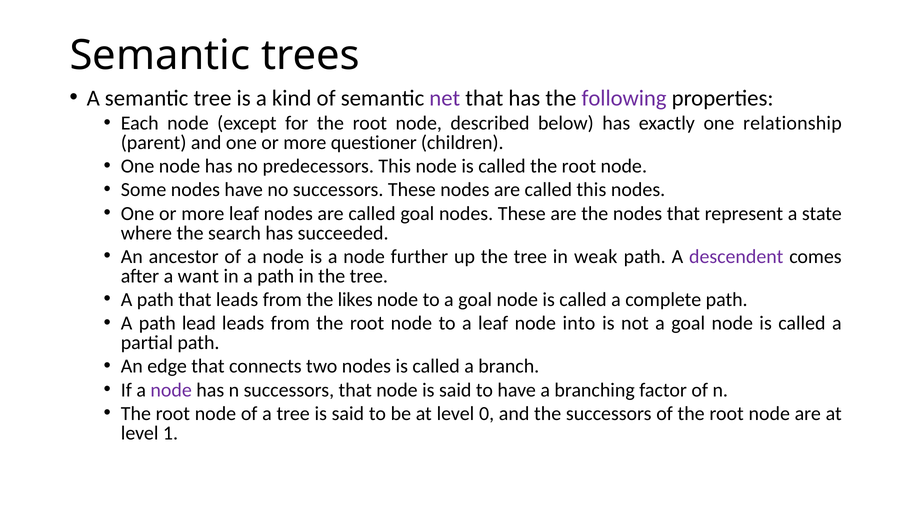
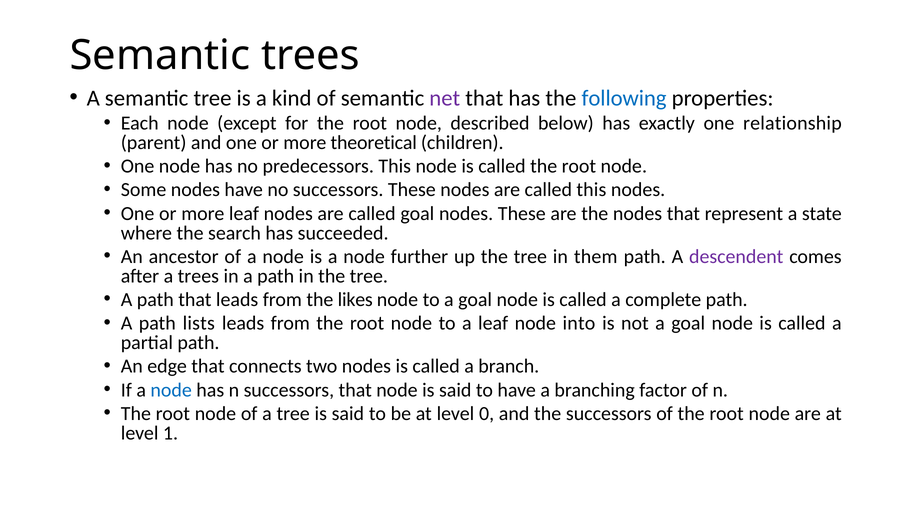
following colour: purple -> blue (624, 98)
questioner: questioner -> theoretical (374, 143)
weak: weak -> them (596, 257)
a want: want -> trees (198, 276)
lead: lead -> lists (199, 323)
node colour: purple -> blue (171, 390)
